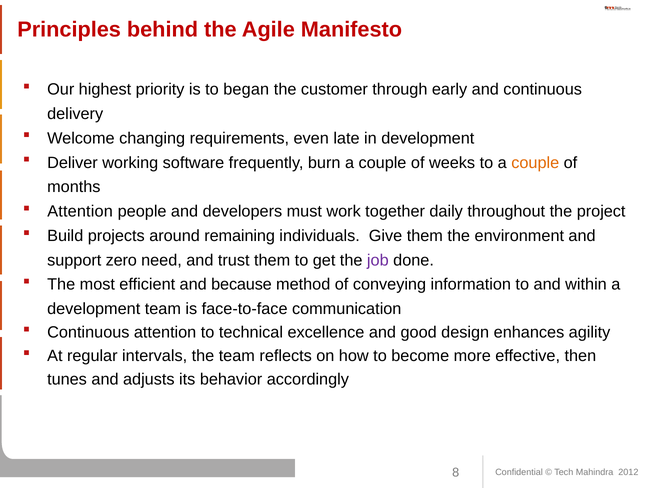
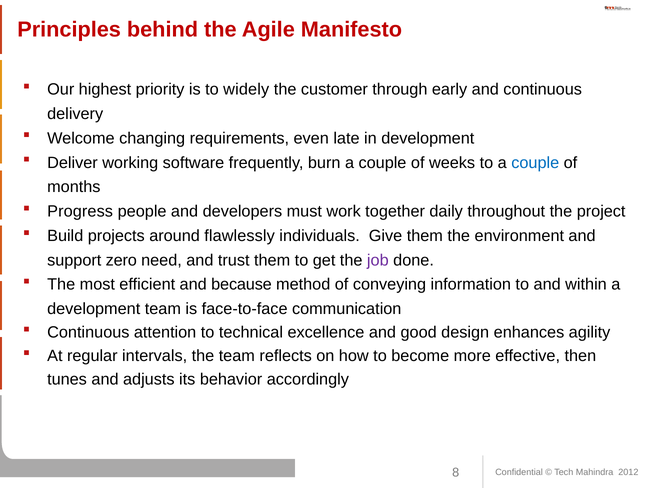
began: began -> widely (246, 90)
couple colour: orange -> blue (535, 163)
Attention: Attention -> Progress (80, 212)
remaining: remaining -> flawlessly (240, 236)
